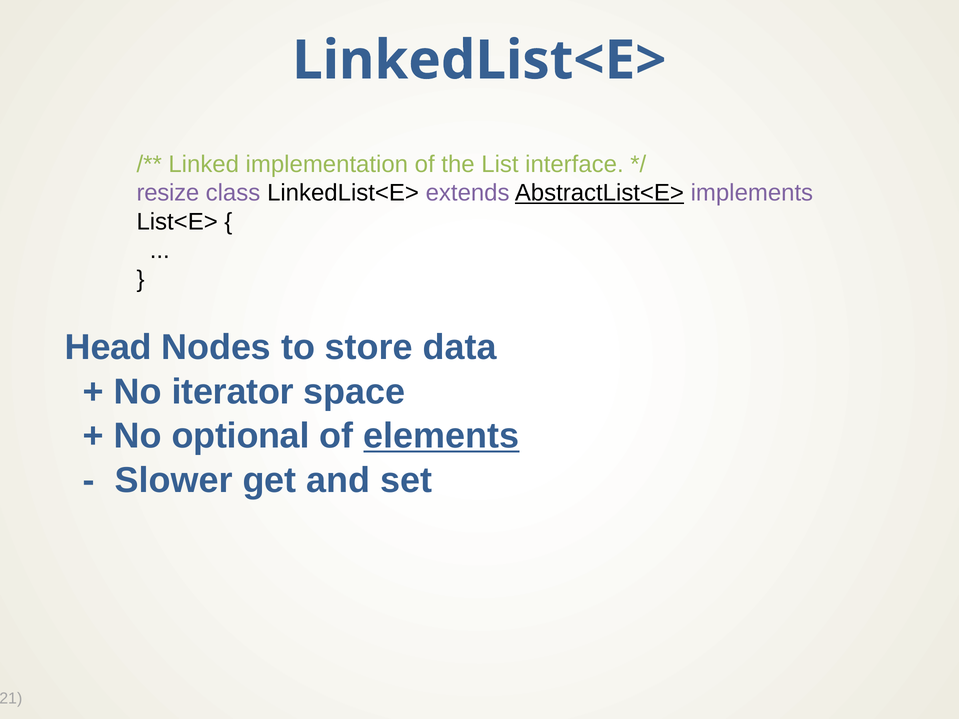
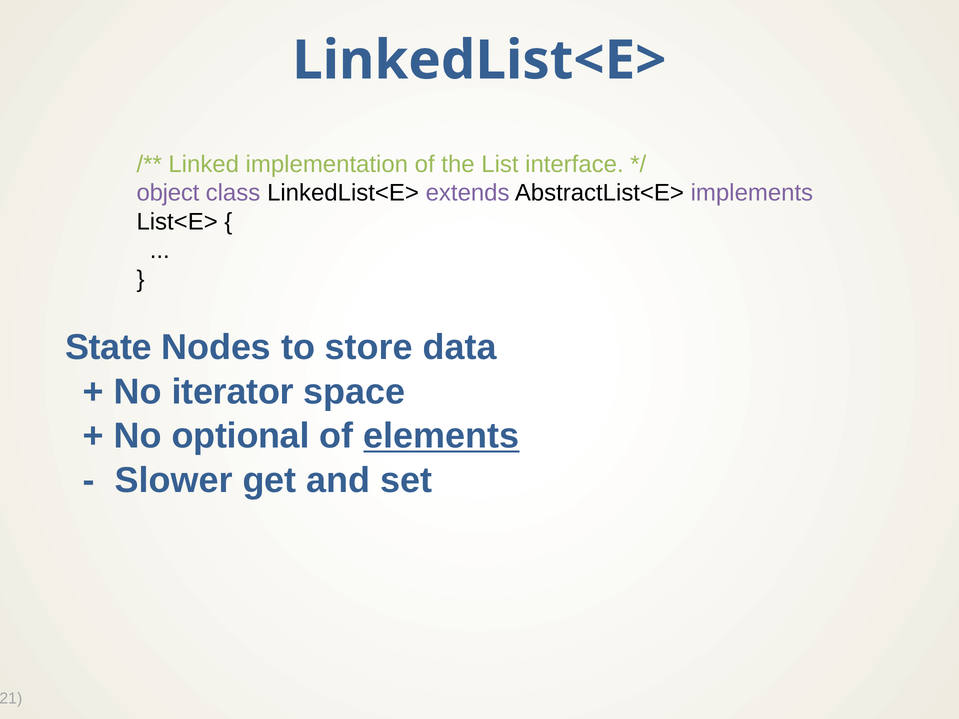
resize: resize -> object (168, 193)
AbstractList<E> underline: present -> none (599, 193)
Head: Head -> State (108, 348)
